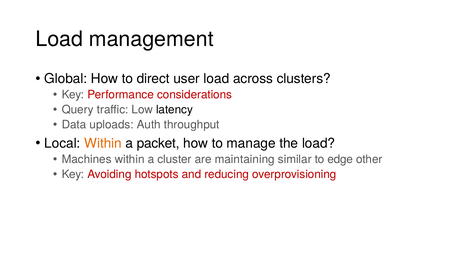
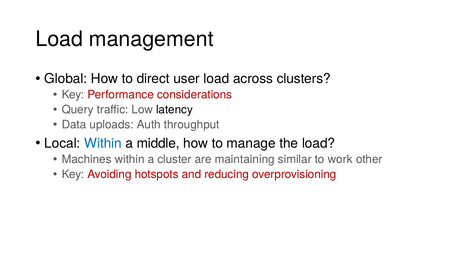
Within colour: orange -> blue (103, 143)
packet: packet -> middle (158, 143)
edge: edge -> work (340, 159)
